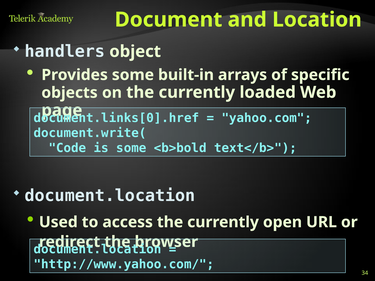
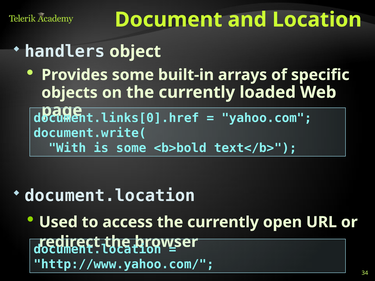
Code: Code -> With (67, 148)
